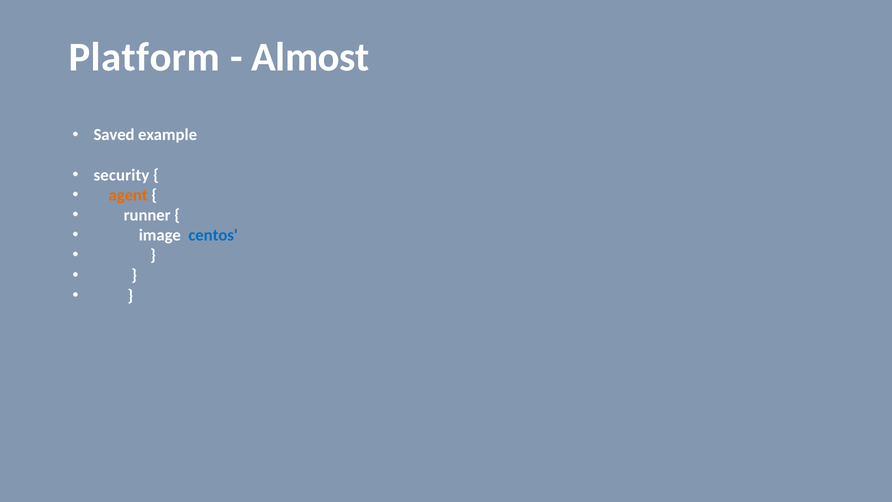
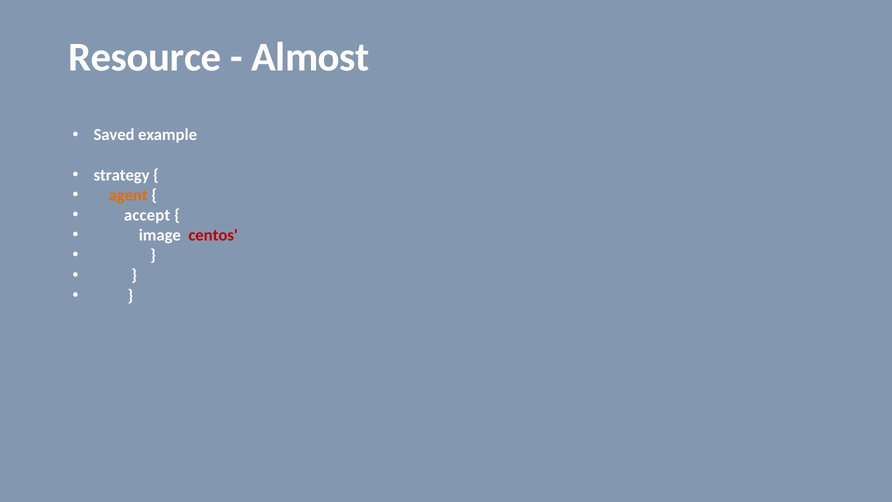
Platform: Platform -> Resource (145, 57)
security: security -> strategy (122, 175)
runner: runner -> accept (147, 215)
centos colour: blue -> red (213, 235)
